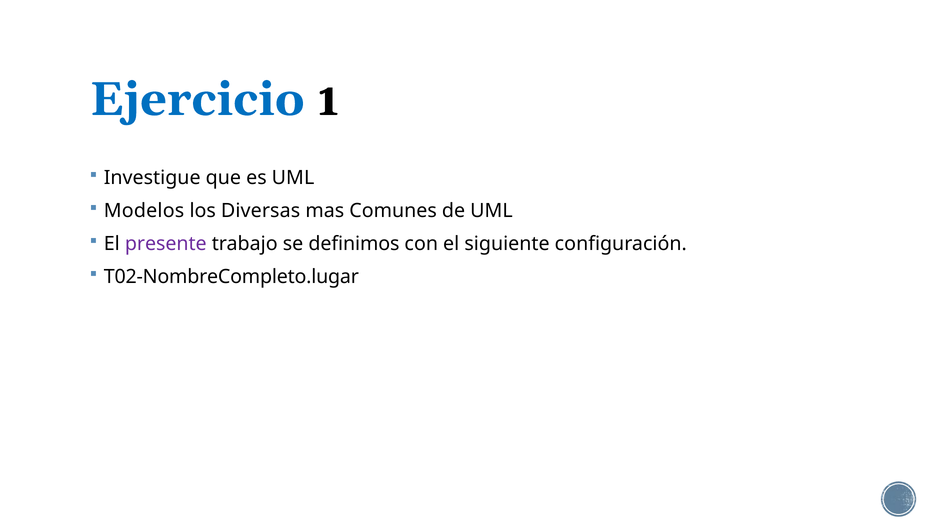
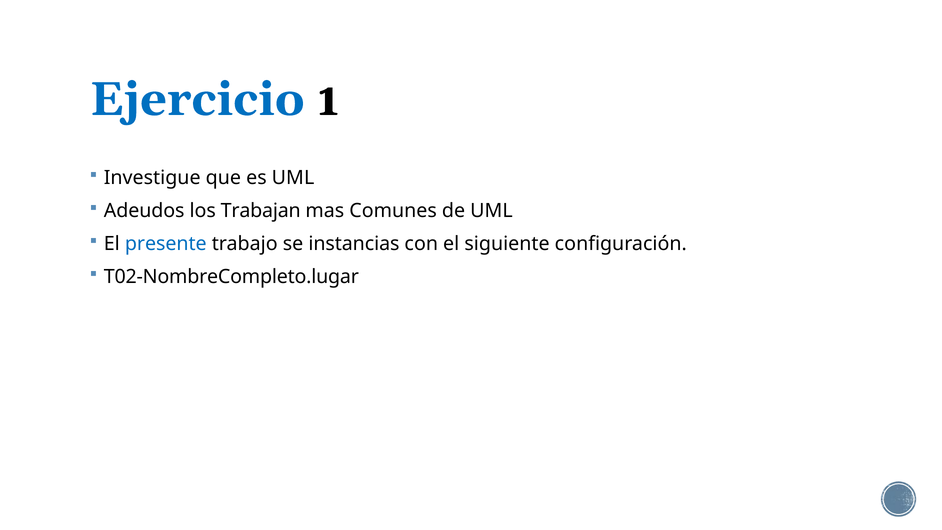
Modelos: Modelos -> Adeudos (144, 211)
Diversas: Diversas -> Trabajan (261, 211)
presente colour: purple -> blue (166, 244)
definimos: definimos -> instancias (354, 244)
